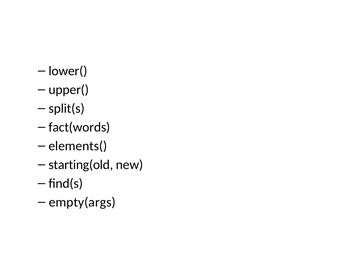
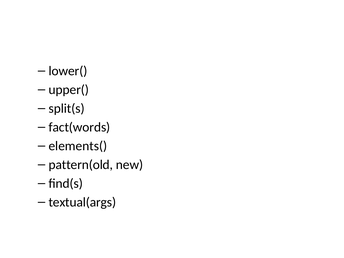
starting(old: starting(old -> pattern(old (81, 165)
empty(args: empty(args -> textual(args (82, 202)
